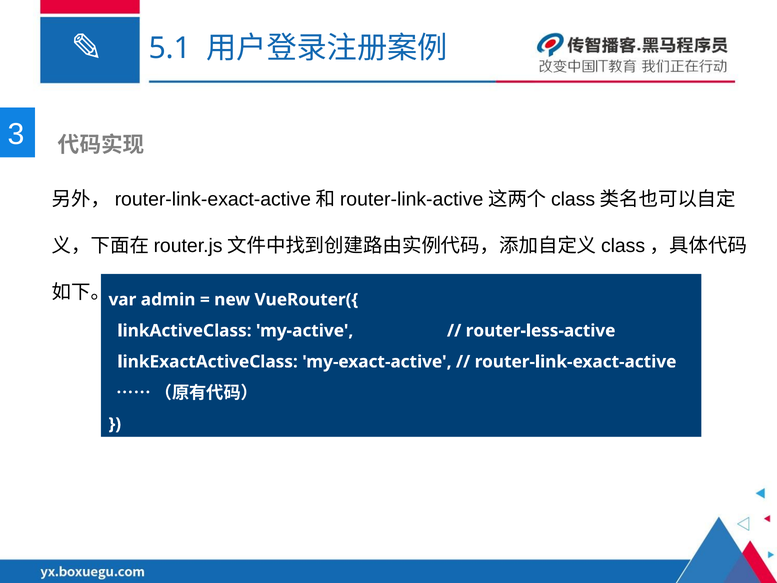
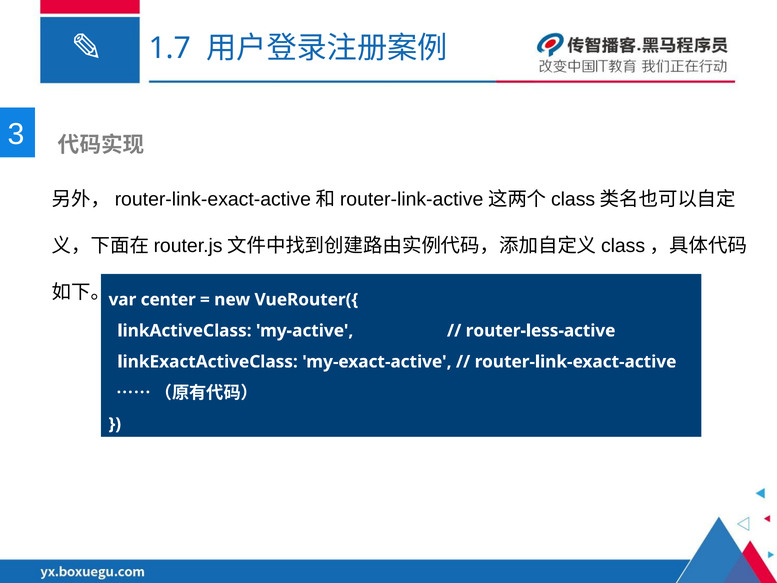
5.1: 5.1 -> 1.7 (170, 48)
admin: admin -> center (168, 300)
